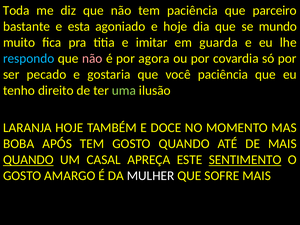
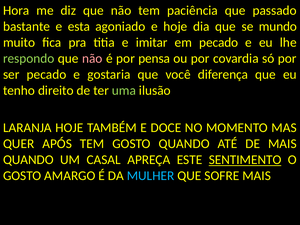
Toda: Toda -> Hora (16, 10)
parceiro: parceiro -> passado (275, 10)
em guarda: guarda -> pecado (219, 42)
respondo colour: light blue -> light green (29, 58)
agora: agora -> pensa (154, 58)
você paciência: paciência -> diferença (223, 74)
BOBA: BOBA -> QUER (19, 144)
QUANDO underline: present -> none (28, 160)
MULHER colour: white -> light blue (151, 176)
